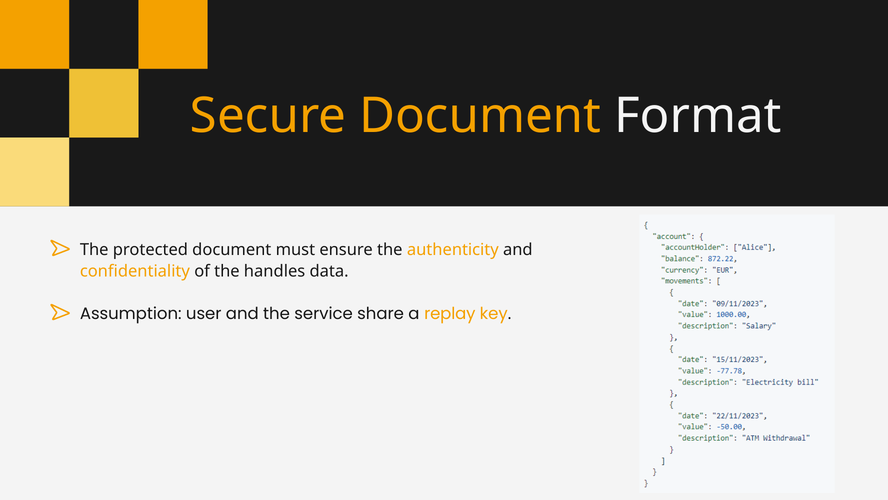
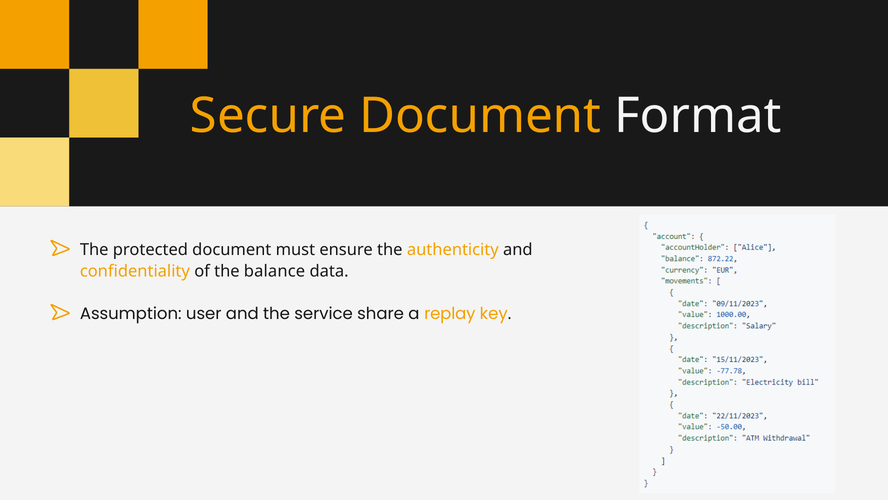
handles: handles -> balance (275, 271)
